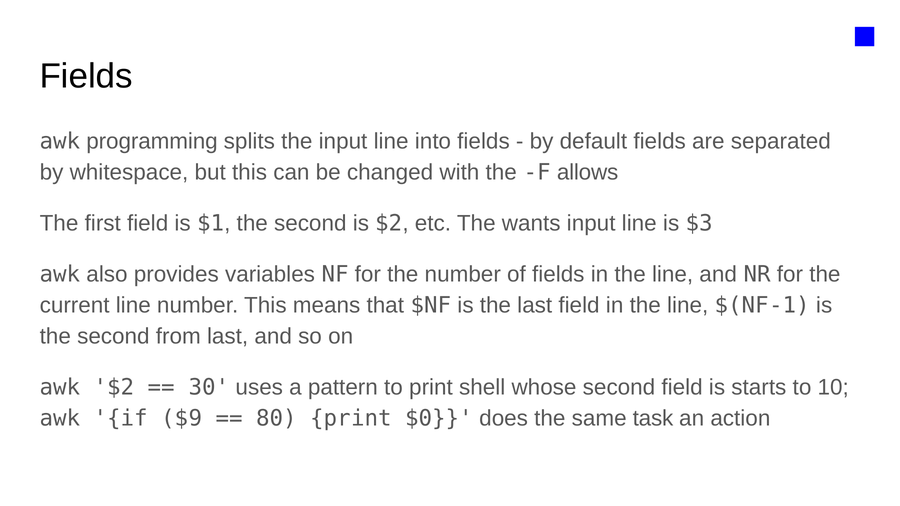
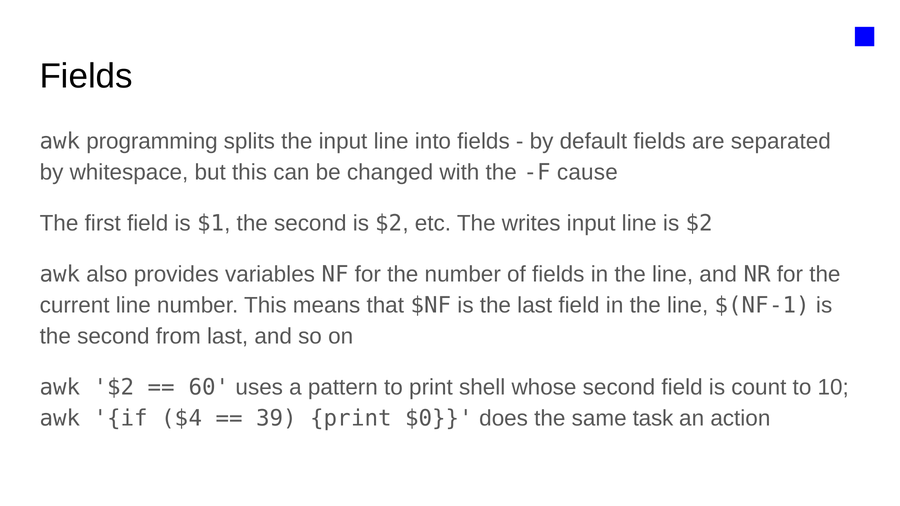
allows: allows -> cause (587, 173)
wants: wants -> writes (531, 224)
line is $3: $3 -> $2 (699, 224)
30: 30 -> 60 (209, 388)
starts: starts -> count (759, 388)
$9: $9 -> $4 (182, 419)
80: 80 -> 39 (277, 419)
